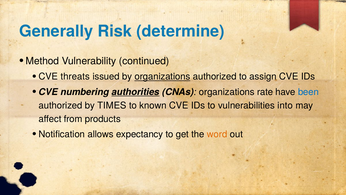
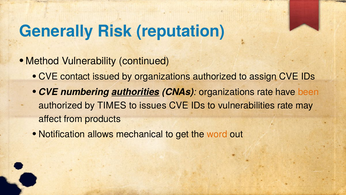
determine: determine -> reputation (181, 31)
threats: threats -> contact (75, 76)
organizations underline: present -> none (162, 76)
been colour: blue -> orange (308, 92)
known: known -> issues (153, 105)
vulnerabilities into: into -> rate (285, 105)
expectancy: expectancy -> mechanical (140, 134)
